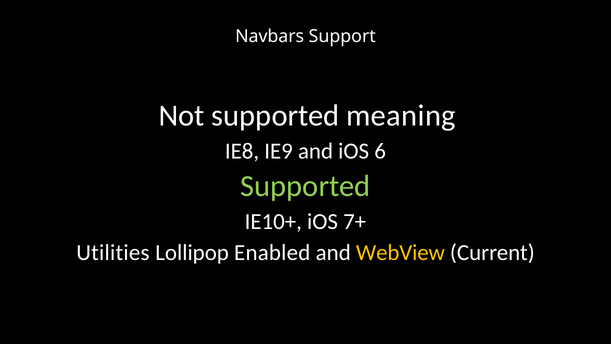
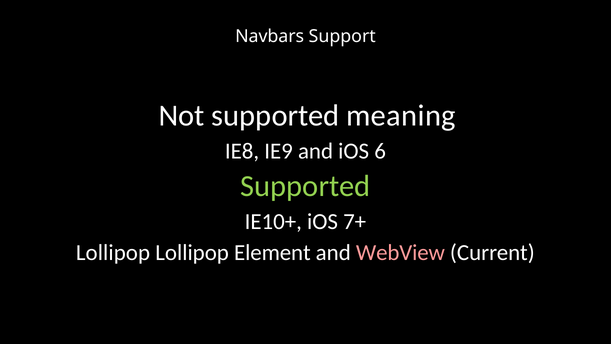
Utilities: Utilities -> Lollipop (113, 252)
Enabled: Enabled -> Element (272, 252)
WebView colour: yellow -> pink (400, 252)
